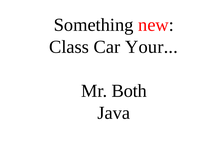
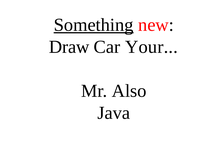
Something underline: none -> present (94, 25)
Class: Class -> Draw (69, 47)
Both: Both -> Also (129, 91)
